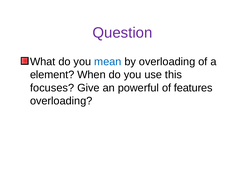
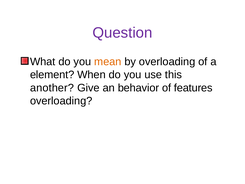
mean colour: blue -> orange (108, 62)
focuses: focuses -> another (52, 88)
powerful: powerful -> behavior (138, 88)
